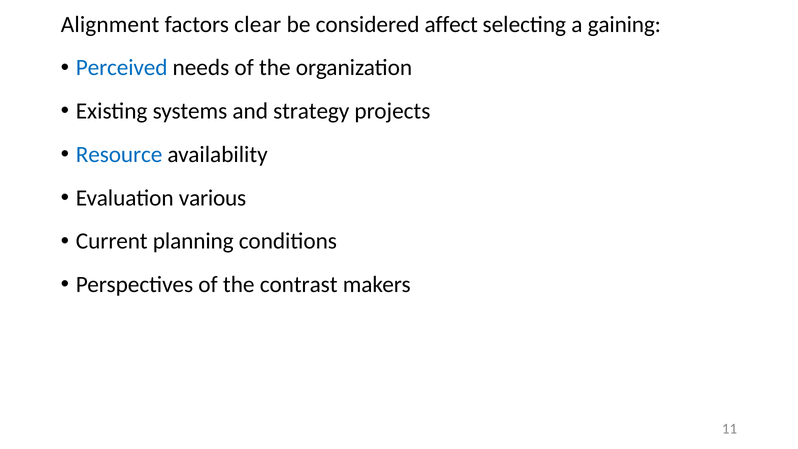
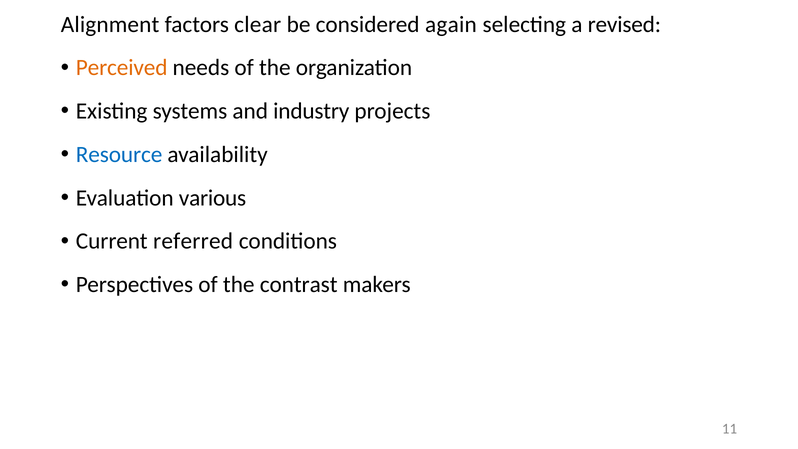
affect: affect -> again (451, 24)
gaining: gaining -> revised (624, 24)
Perceived colour: blue -> orange (122, 68)
strategy: strategy -> industry (311, 111)
planning: planning -> referred (193, 241)
